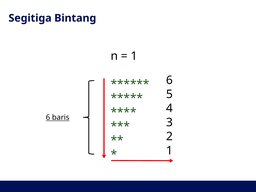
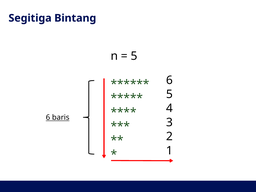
1: 1 -> 5 (134, 56)
